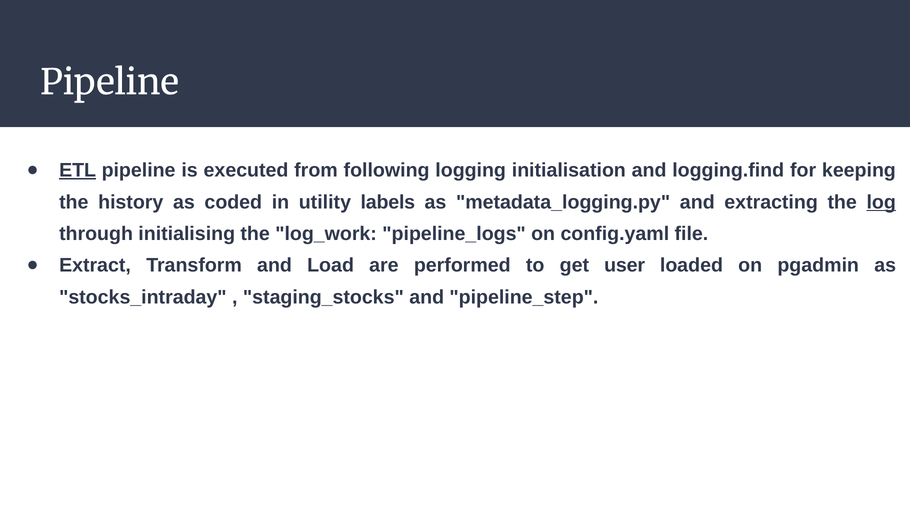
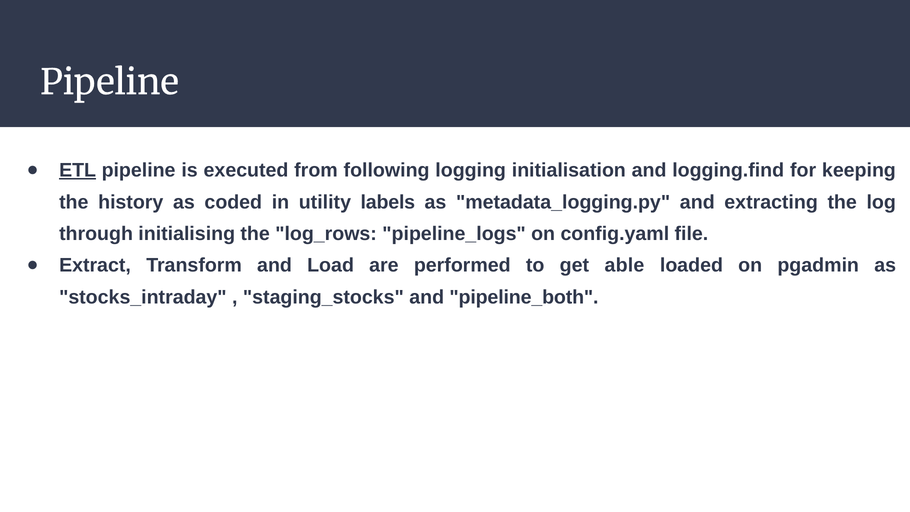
log underline: present -> none (881, 202)
log_work: log_work -> log_rows (326, 234)
user: user -> able (624, 265)
pipeline_step: pipeline_step -> pipeline_both (524, 297)
